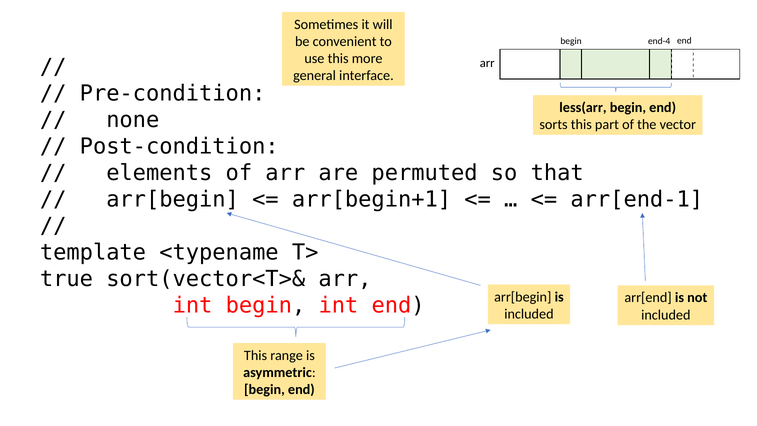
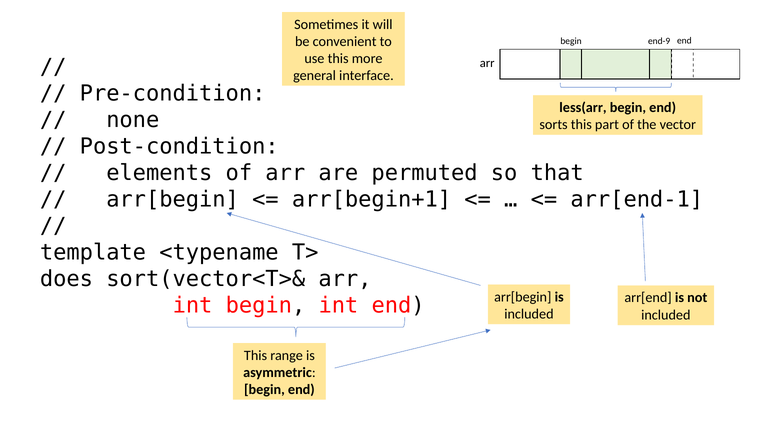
end-4: end-4 -> end-9 (659, 41)
true: true -> does (66, 279)
